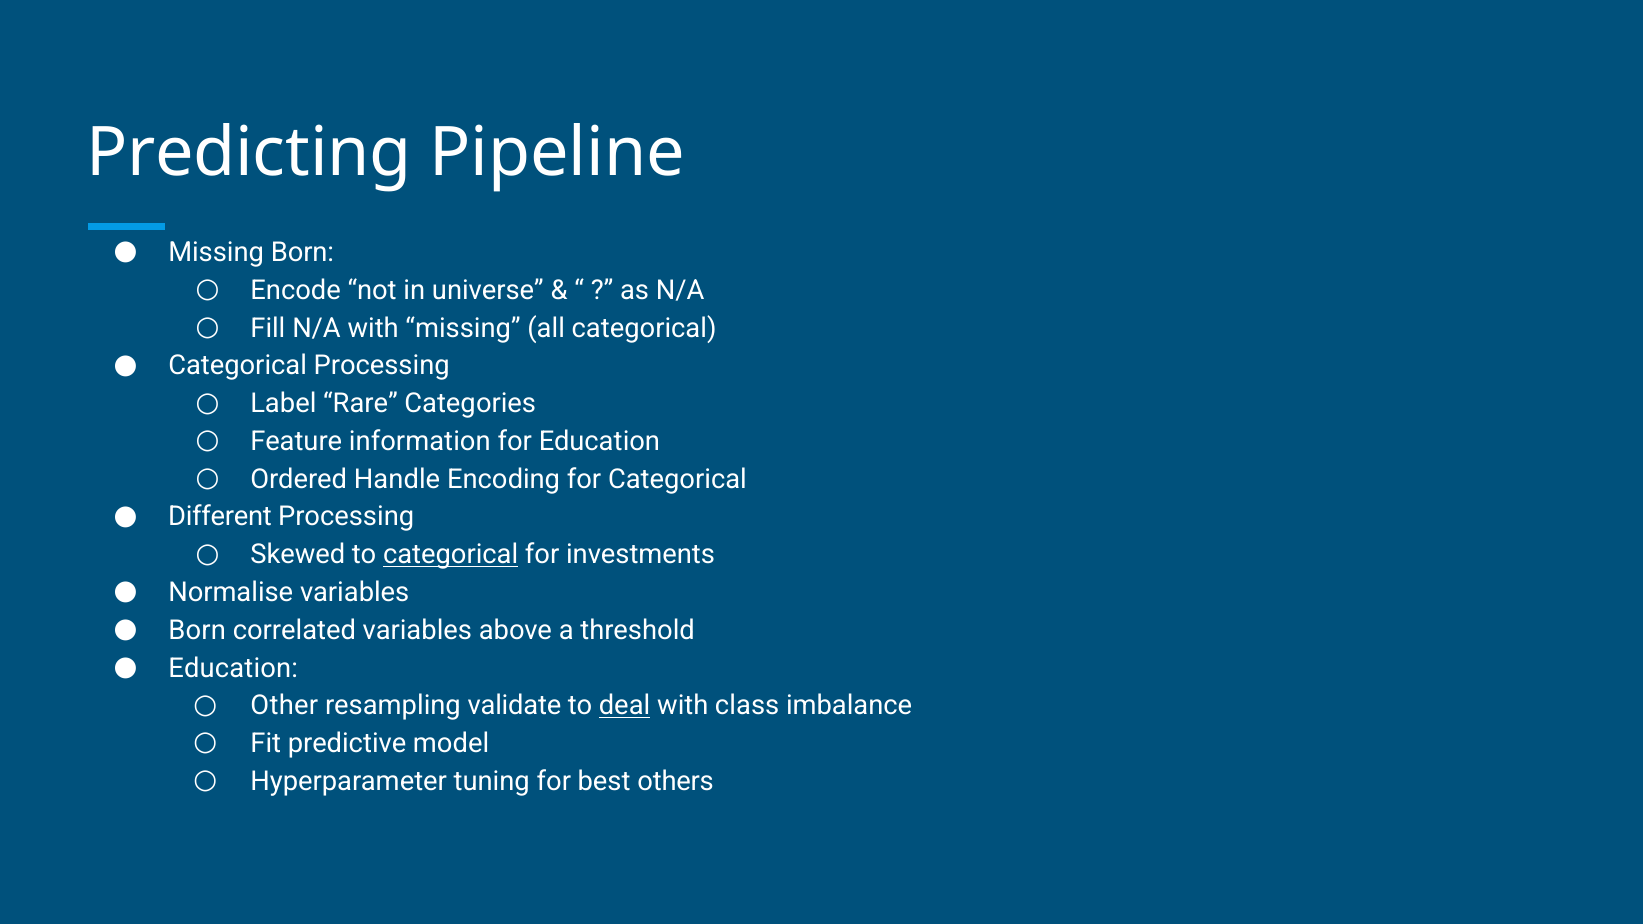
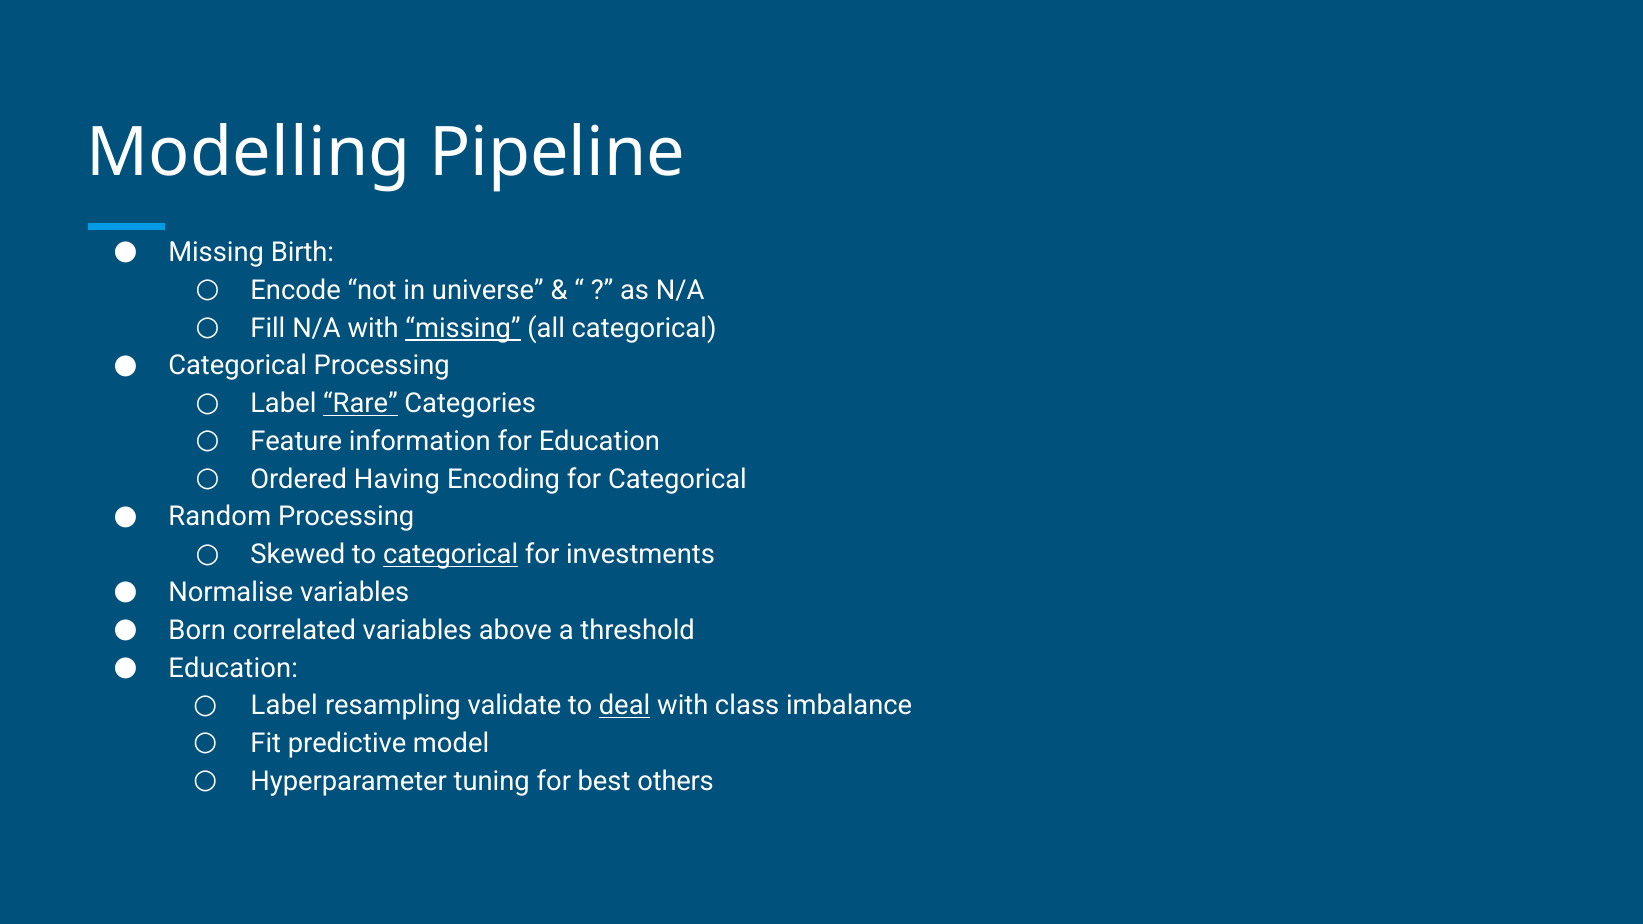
Predicting: Predicting -> Modelling (249, 153)
Missing Born: Born -> Birth (302, 253)
missing underline: none -> present (463, 328)
Rare underline: none -> present (360, 404)
Handle: Handle -> Having (397, 479)
Different: Different -> Random (220, 517)
Other: Other -> Label (284, 706)
